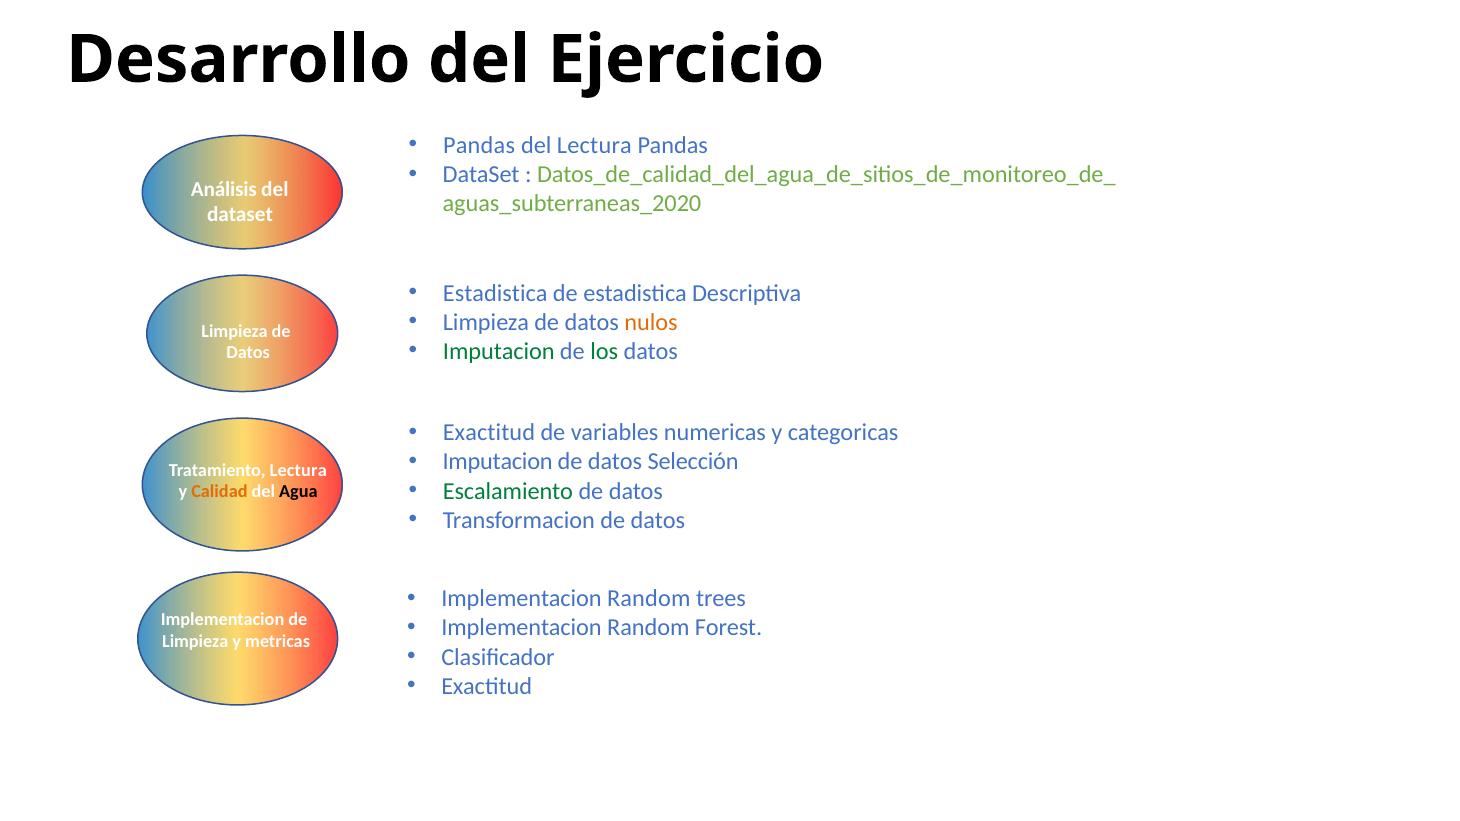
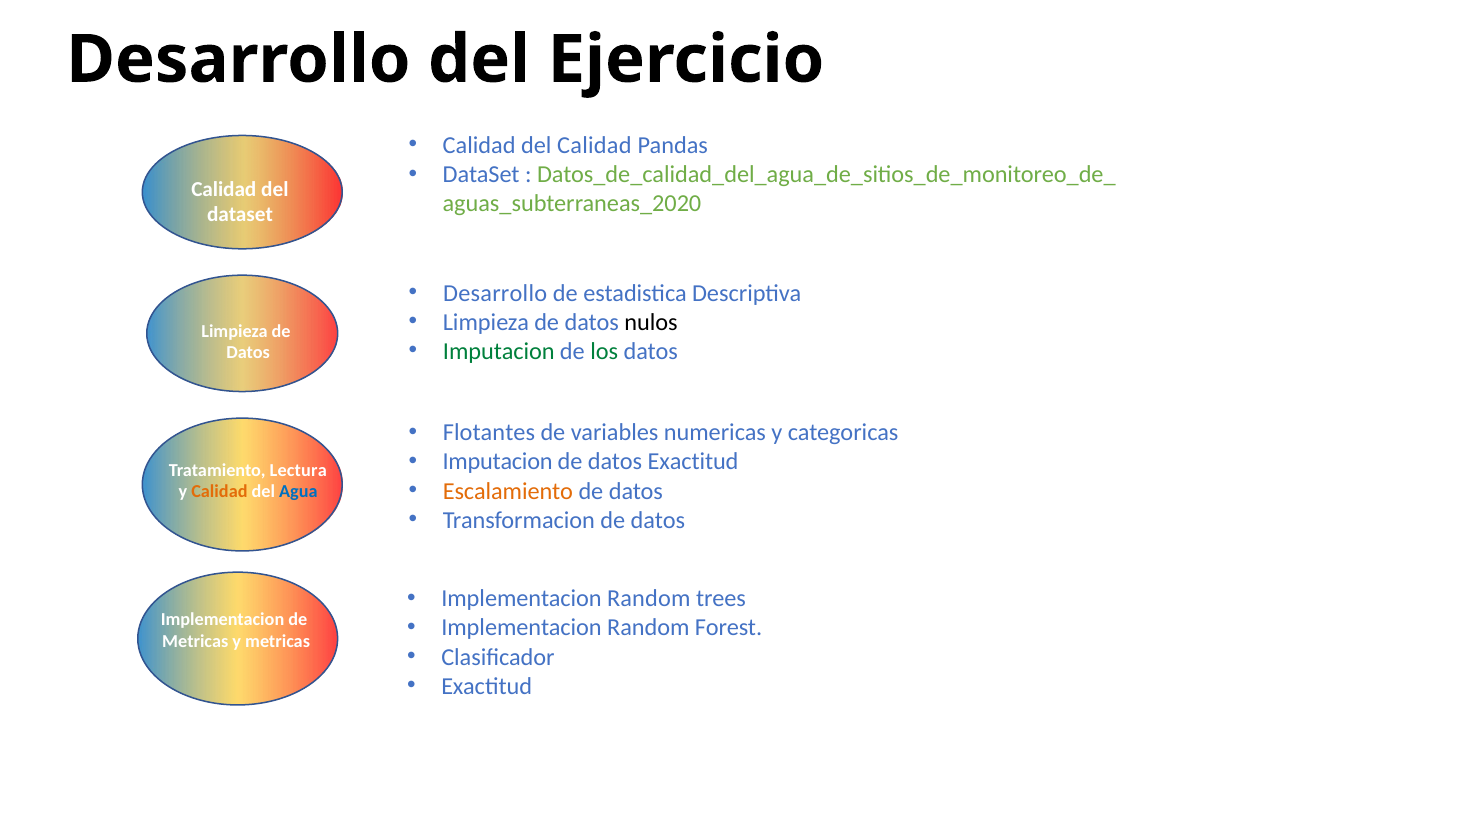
Pandas: Pandas -> Calidad (479, 145)
del Lectura: Lectura -> Calidad (594, 145)
Análisis: Análisis -> Calidad (224, 189)
Estadistica: Estadistica -> Desarrollo (495, 293)
nulos colour: orange -> black (651, 322)
Exactitud: Exactitud -> Flotantes (489, 433)
datos Selección: Selección -> Exactitud (693, 462)
Escalamiento colour: green -> orange (508, 491)
Agua colour: black -> blue (298, 492)
Limpieza: Limpieza -> Metricas (195, 642)
